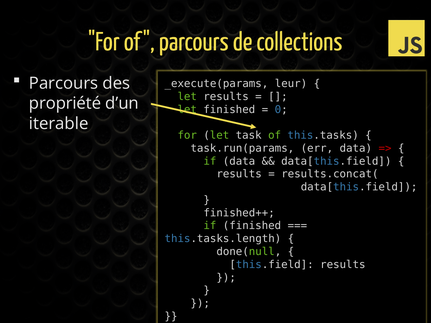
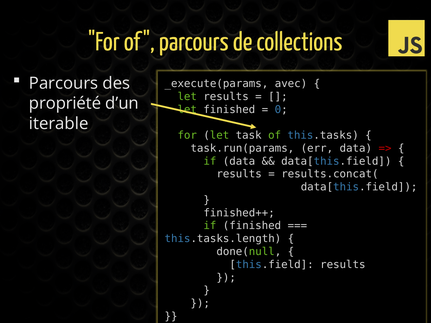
leur: leur -> avec (291, 84)
